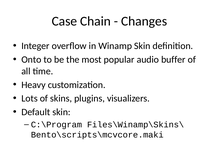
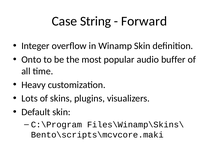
Chain: Chain -> String (96, 21)
Changes: Changes -> Forward (144, 21)
